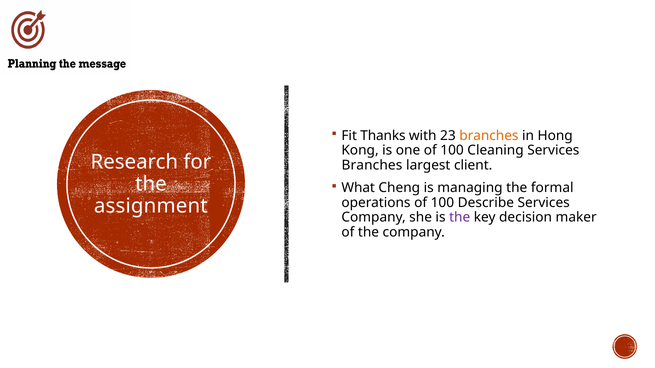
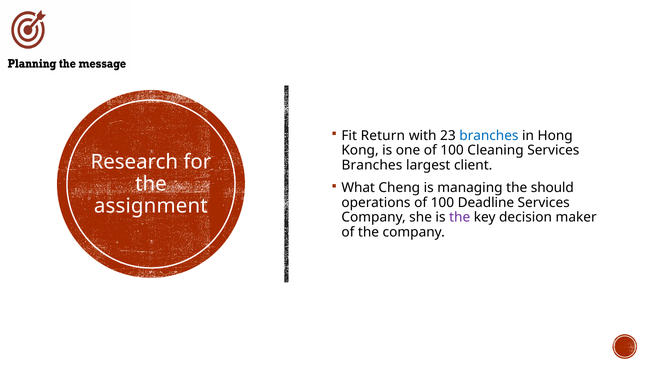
Thanks: Thanks -> Return (383, 136)
branches colour: orange -> blue (489, 136)
formal: formal -> should (552, 188)
Describe: Describe -> Deadline (486, 203)
